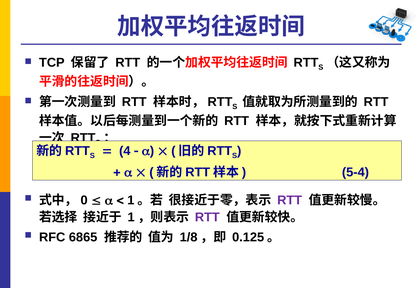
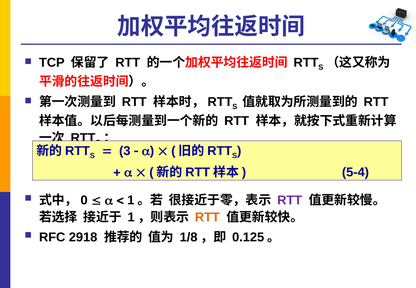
4: 4 -> 3 (125, 151)
RTT colour: purple -> orange (207, 217)
6865: 6865 -> 2918 (83, 237)
